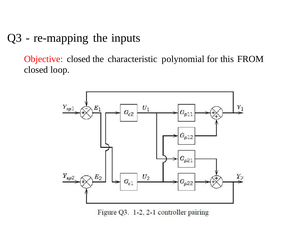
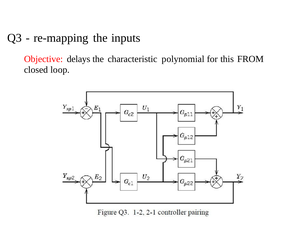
Objective closed: closed -> delays (79, 59)
